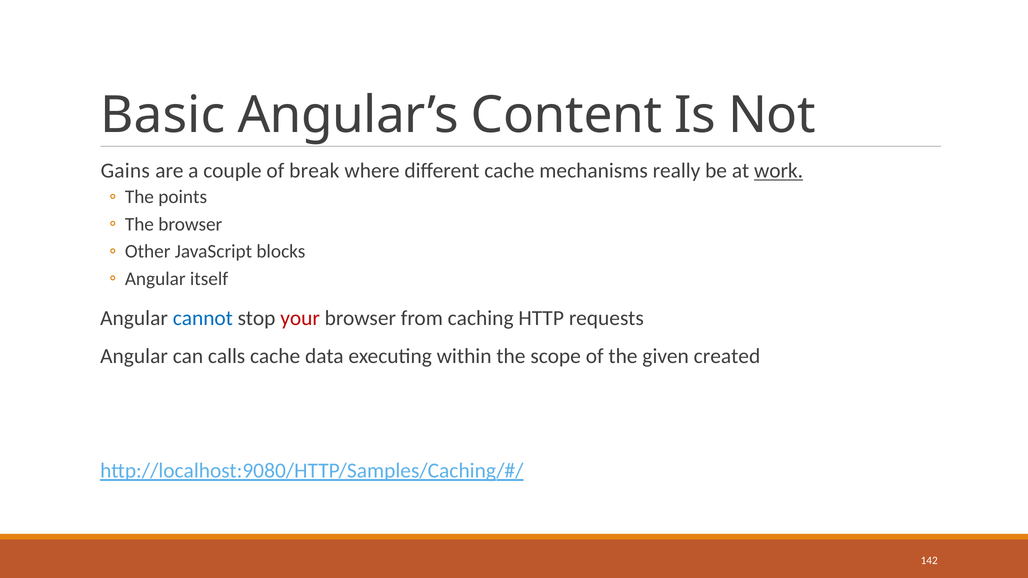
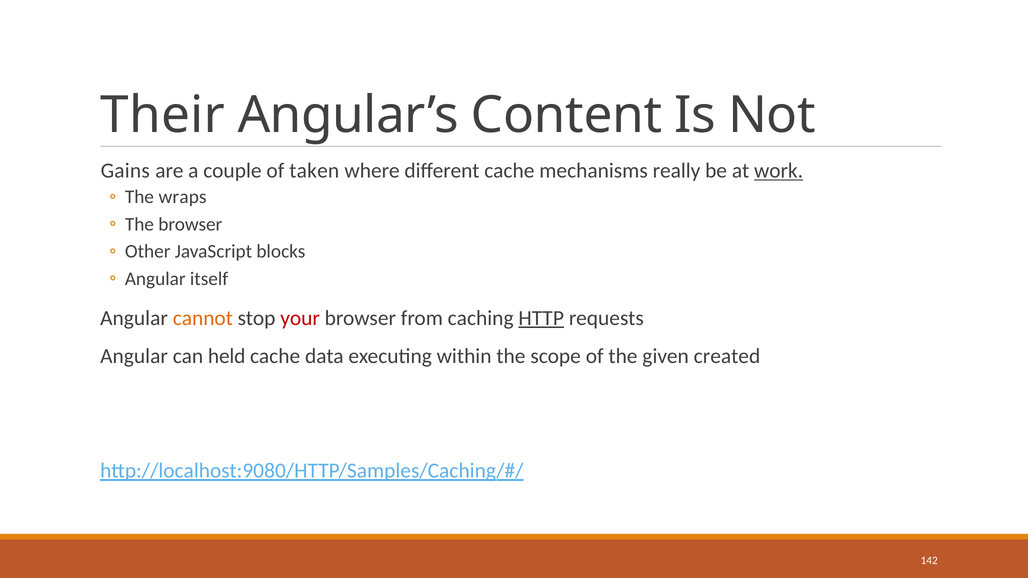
Basic: Basic -> Their (163, 115)
break: break -> taken (314, 171)
points: points -> wraps (183, 197)
cannot colour: blue -> orange (203, 318)
HTTP underline: none -> present (541, 318)
calls: calls -> held (227, 356)
